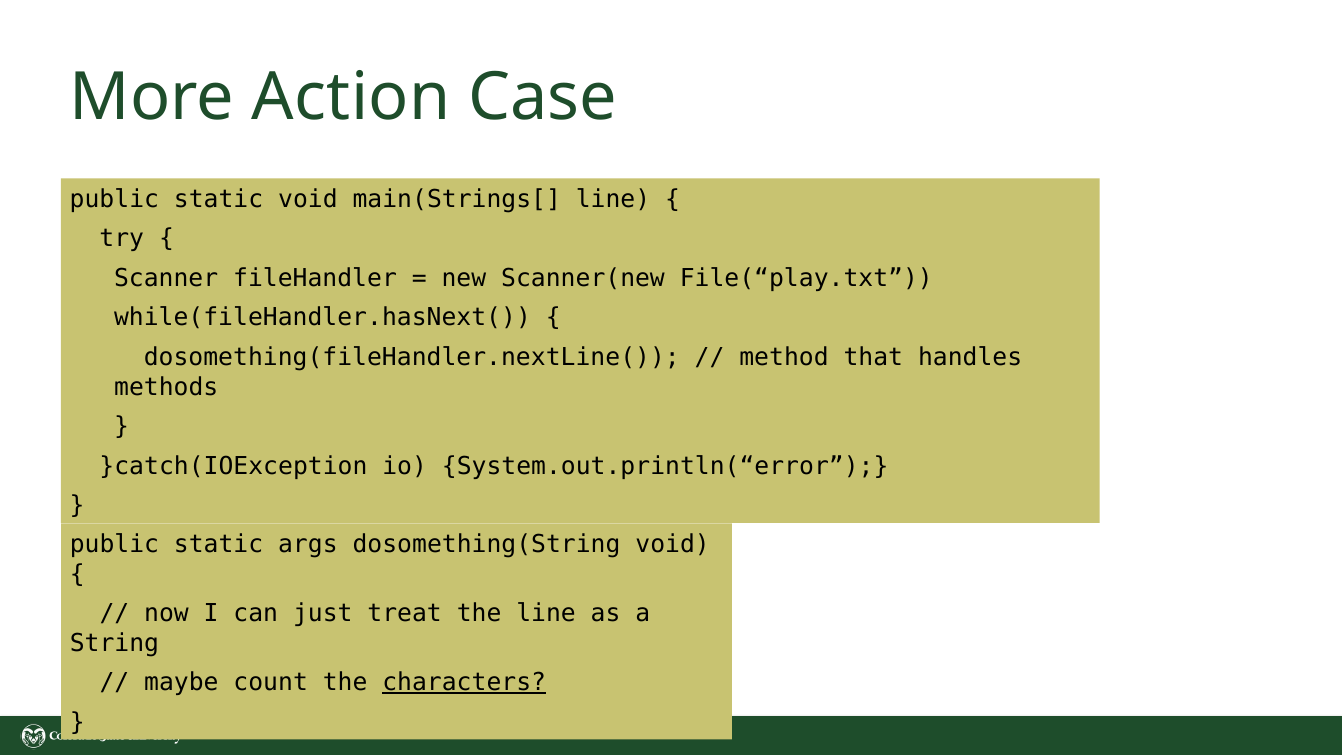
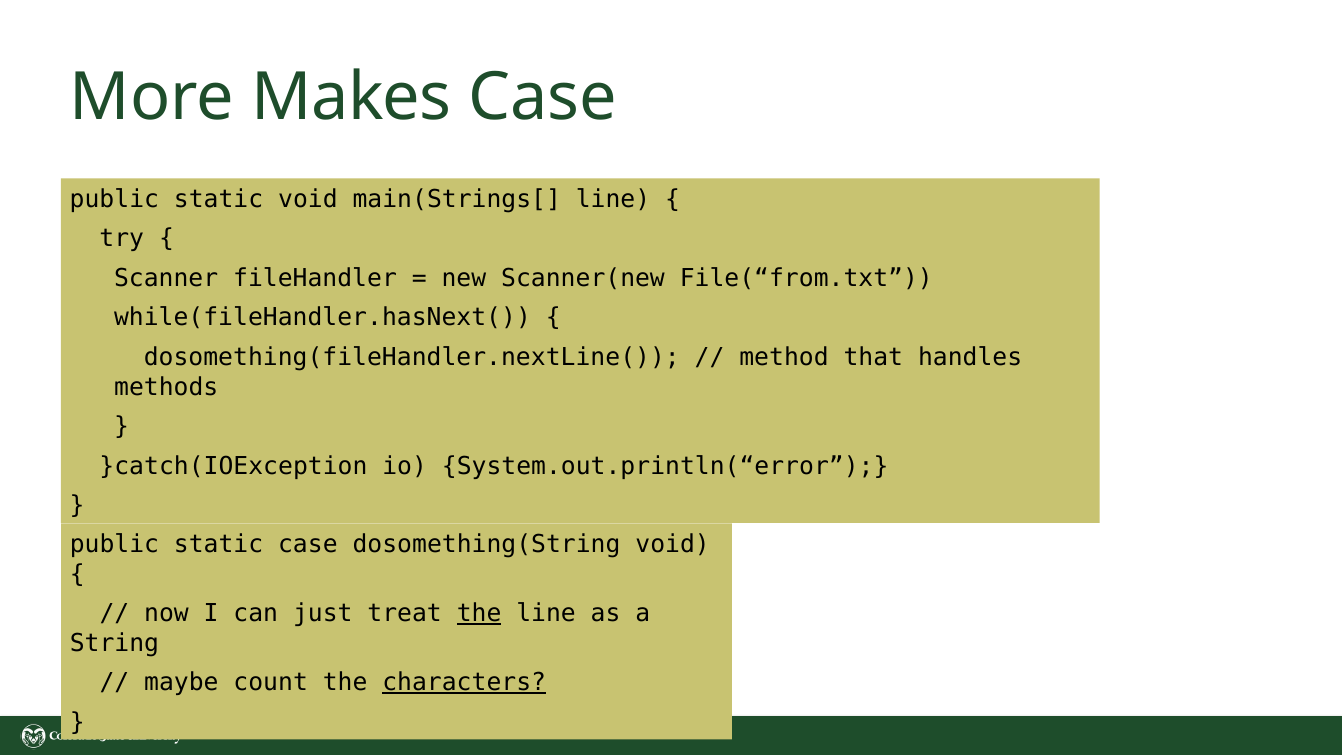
Action: Action -> Makes (352, 98)
File(“play.txt: File(“play.txt -> File(“from.txt (806, 278)
static args: args -> case (308, 544)
the underline: none -> present (479, 613)
